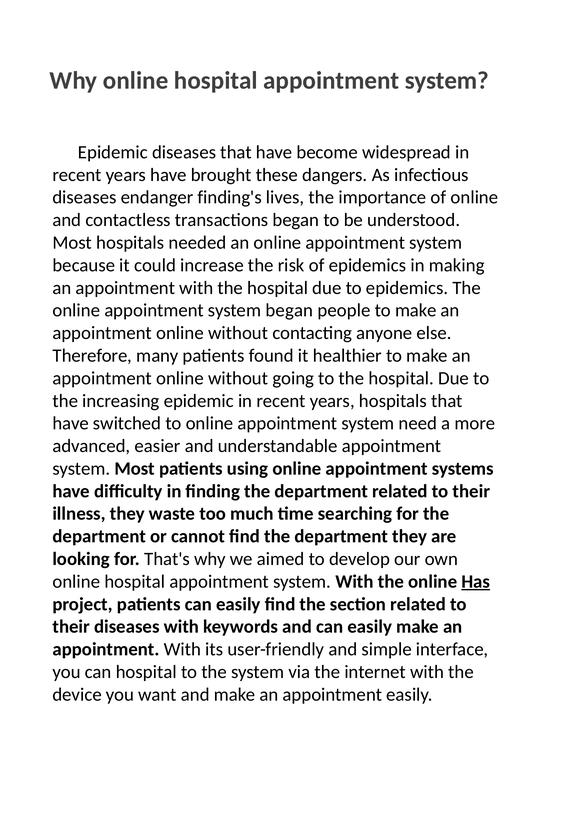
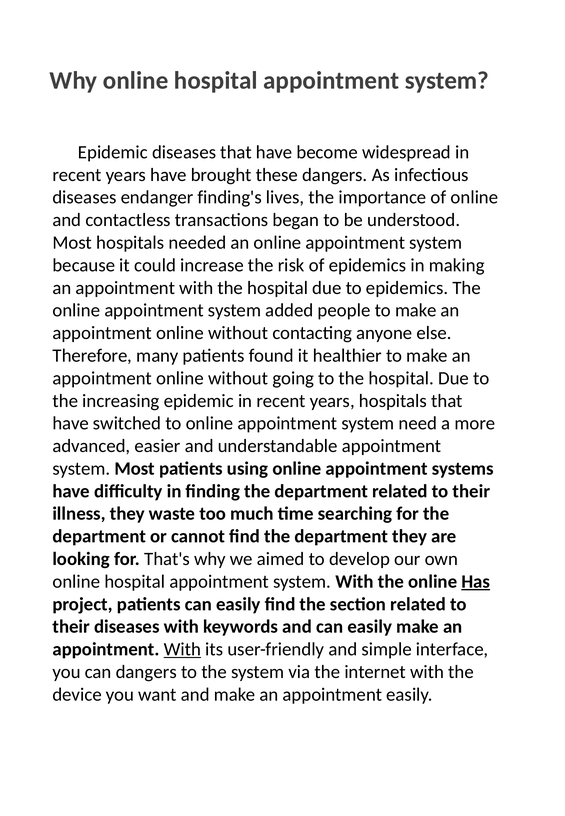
system began: began -> added (289, 310)
With underline: none -> present (182, 649)
can hospital: hospital -> dangers (146, 672)
